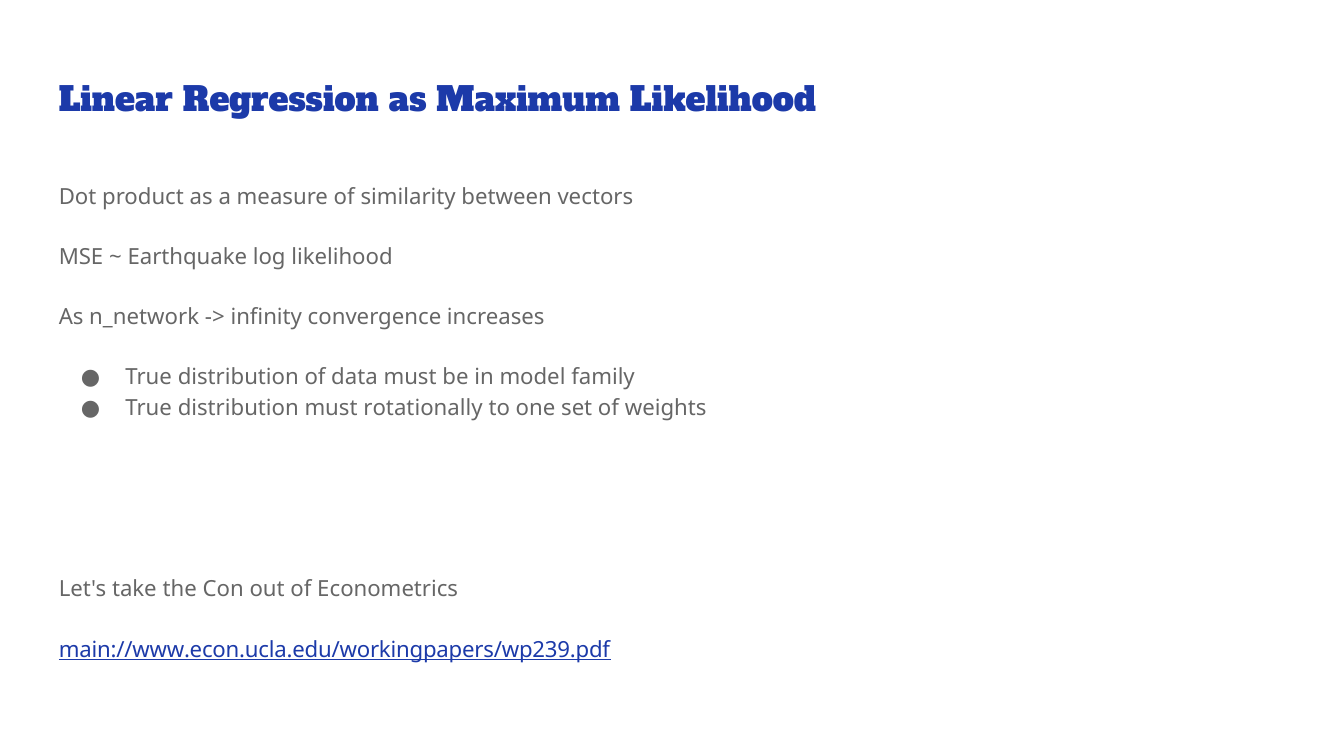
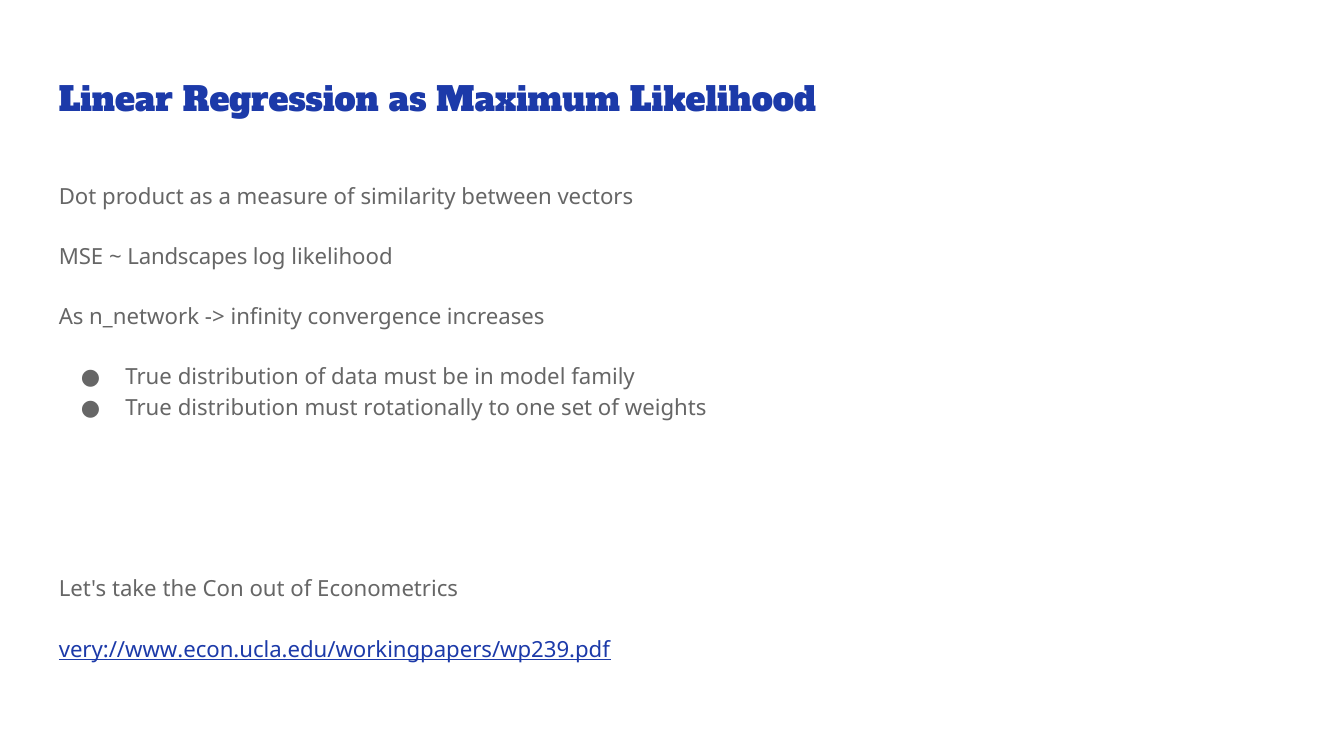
Earthquake: Earthquake -> Landscapes (187, 257)
main://www.econ.ucla.edu/workingpapers/wp239.pdf: main://www.econ.ucla.edu/workingpapers/wp239.pdf -> very://www.econ.ucla.edu/workingpapers/wp239.pdf (334, 650)
